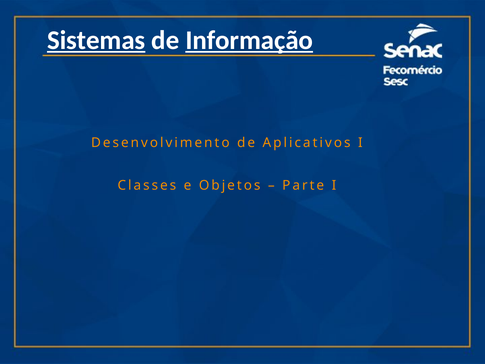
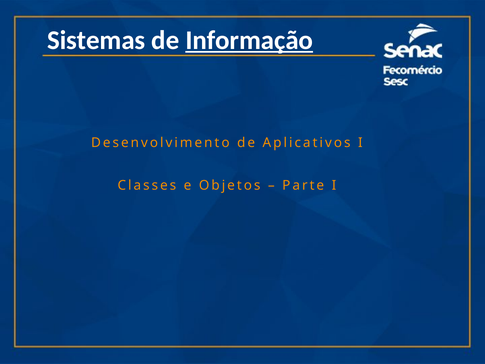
Sistemas underline: present -> none (96, 40)
